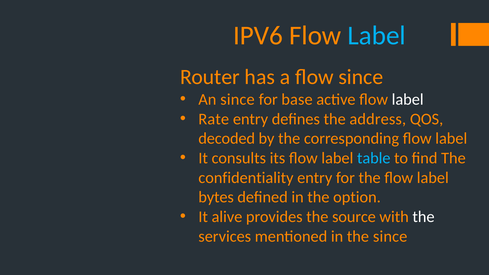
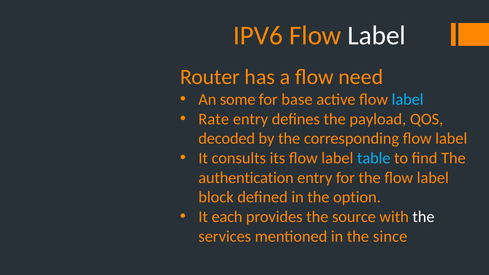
Label colour: light blue -> white (377, 36)
flow since: since -> need (361, 77)
An since: since -> some (238, 100)
label colour: white -> light blue (408, 100)
address: address -> payload (378, 119)
confidentiality: confidentiality -> authentication (246, 178)
bytes: bytes -> block (216, 197)
alive: alive -> each (227, 217)
